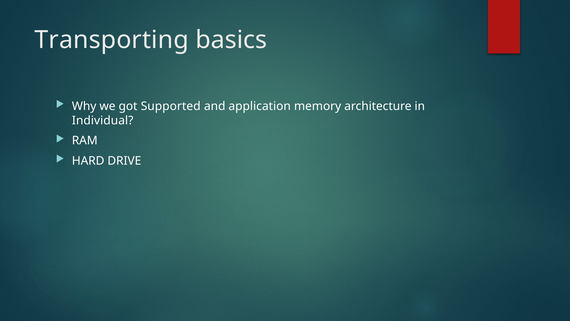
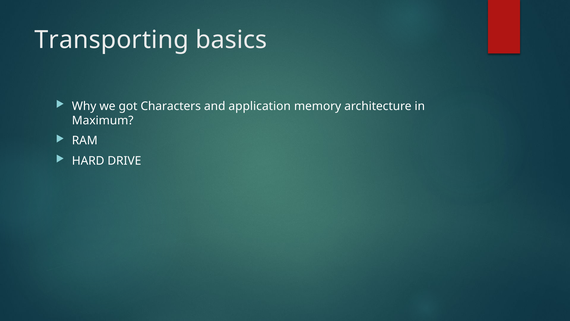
Supported: Supported -> Characters (171, 106)
Individual: Individual -> Maximum (103, 120)
